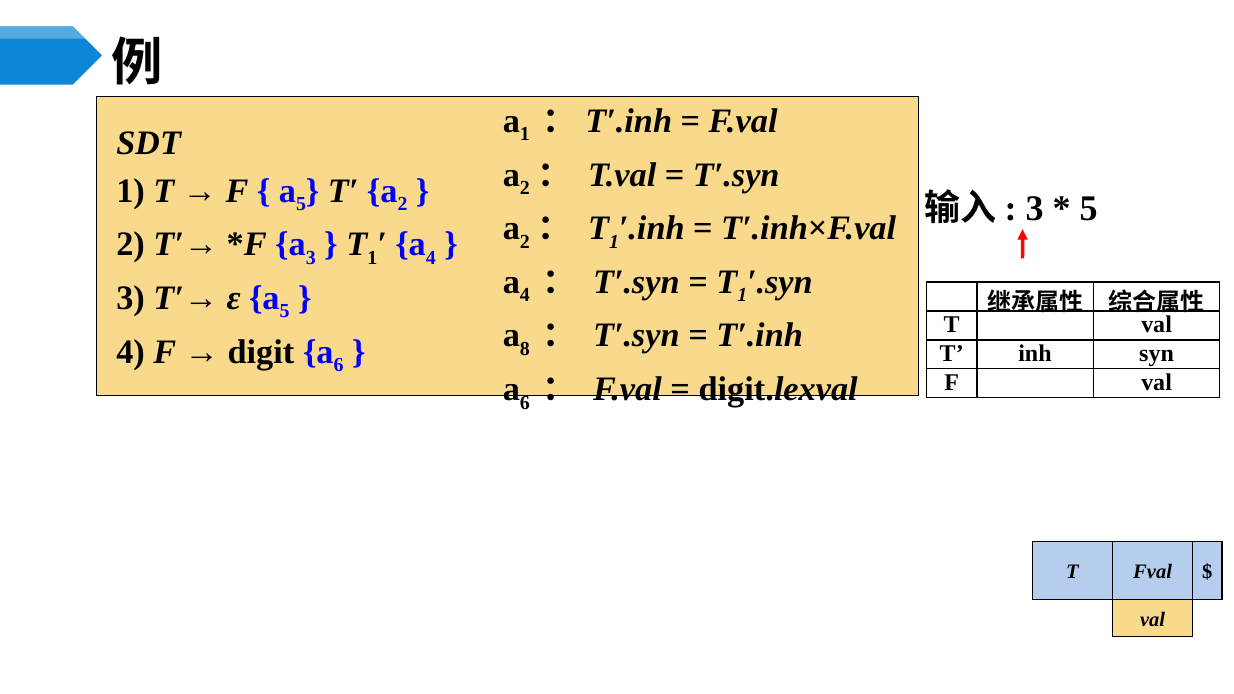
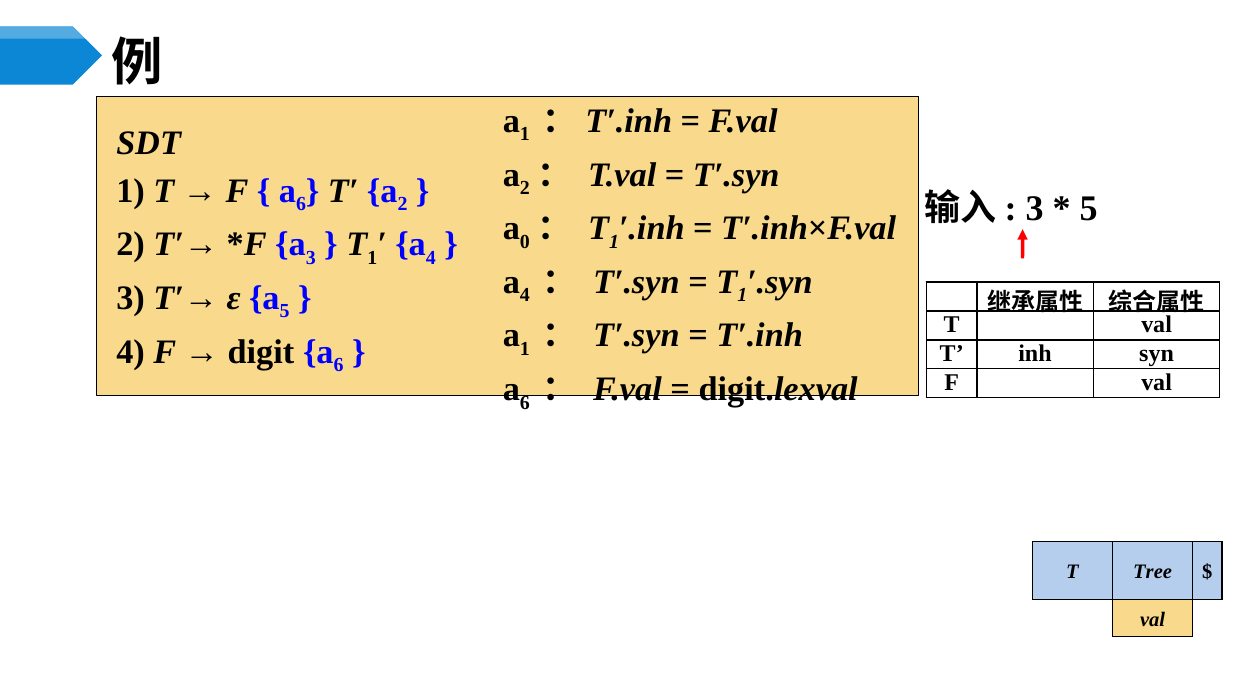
5: 5 -> 6 (301, 204)
2: 2 -> 0 (525, 242)
8: 8 -> 1 (525, 349)
Fval: Fval -> Tree (1153, 572)
